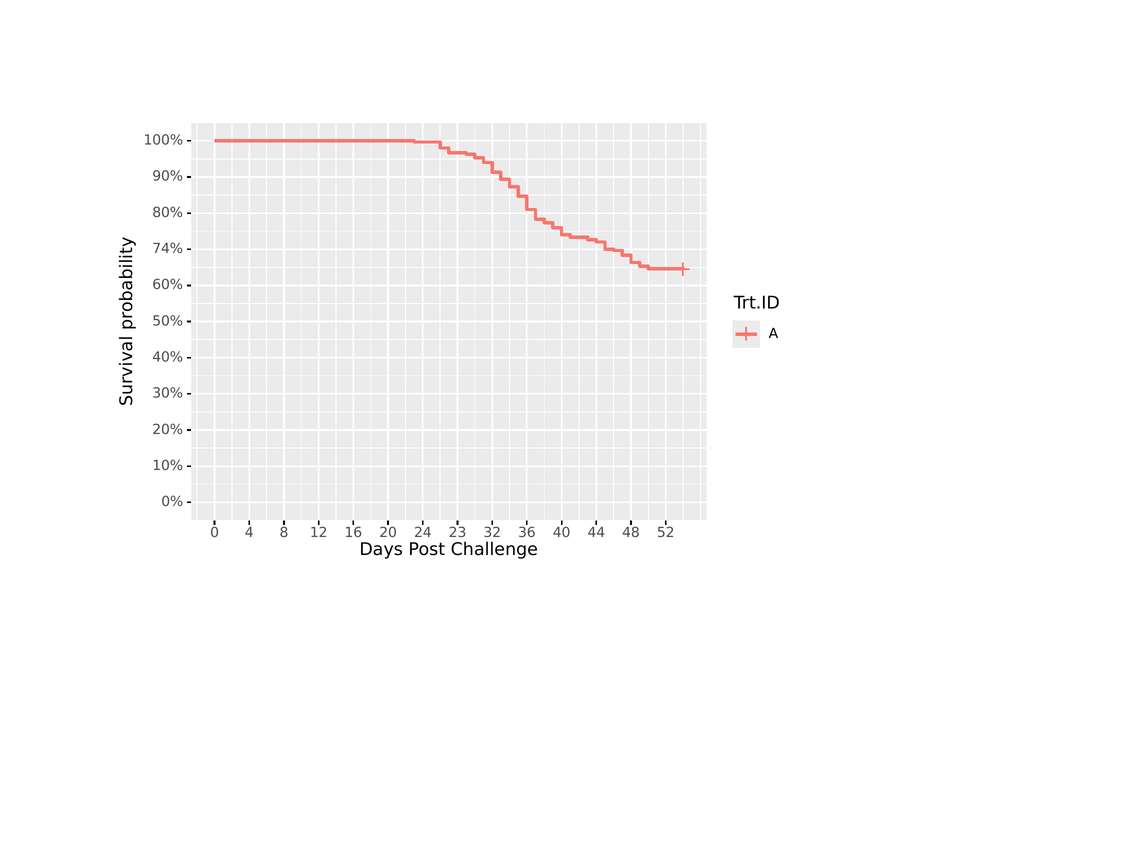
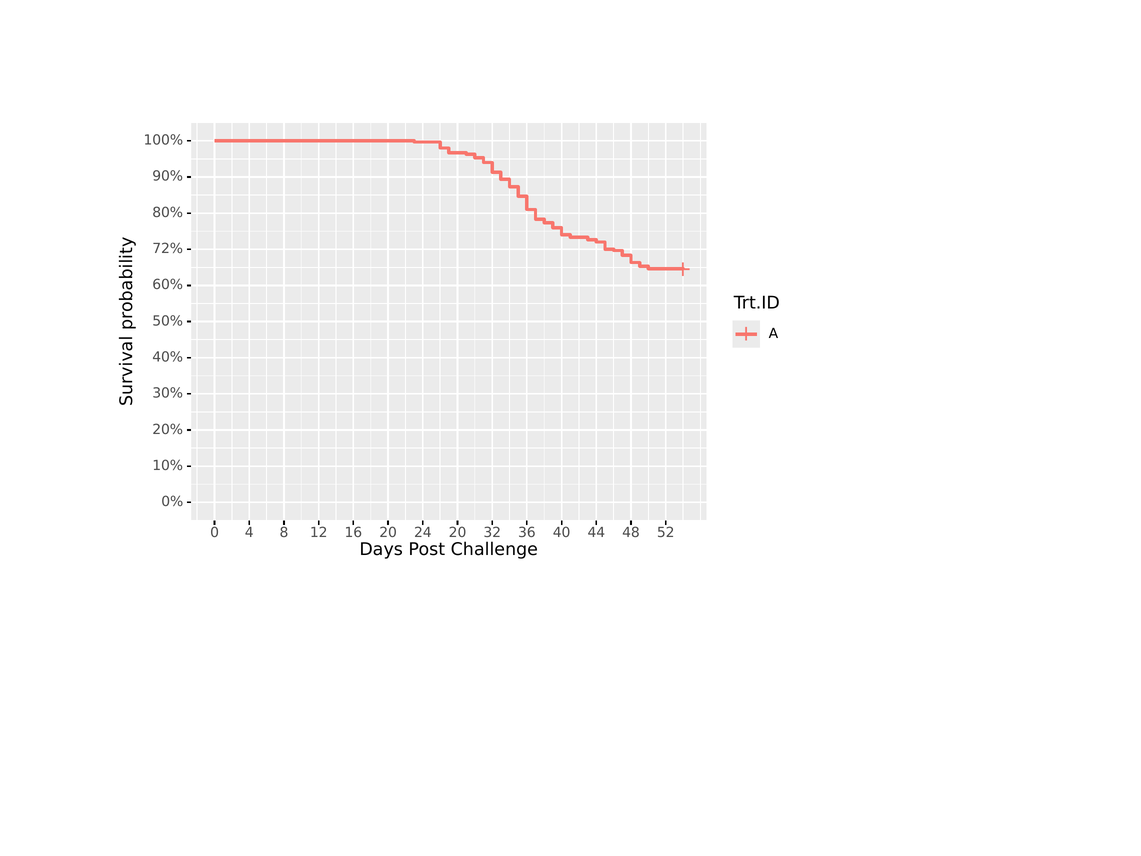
74%: 74% -> 72% (168, 249)
24 23: 23 -> 20 (458, 533)
